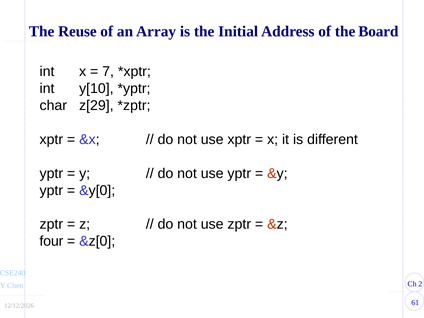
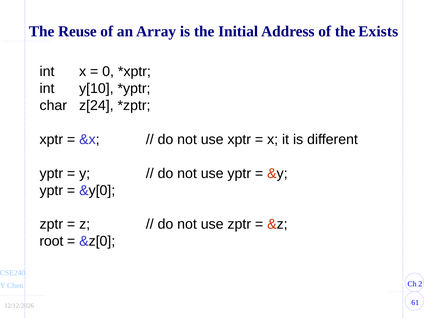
Board: Board -> Exists (378, 31)
7: 7 -> 0 (108, 72)
z[29: z[29 -> z[24 (96, 106)
four: four -> root (51, 241)
